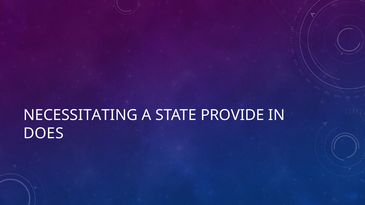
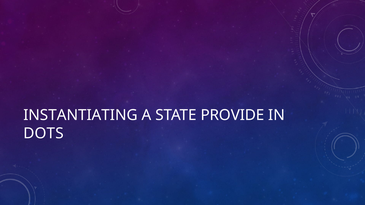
NECESSITATING: NECESSITATING -> INSTANTIATING (81, 115)
DOES: DOES -> DOTS (44, 134)
